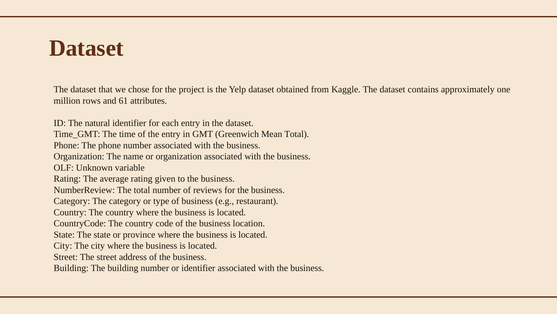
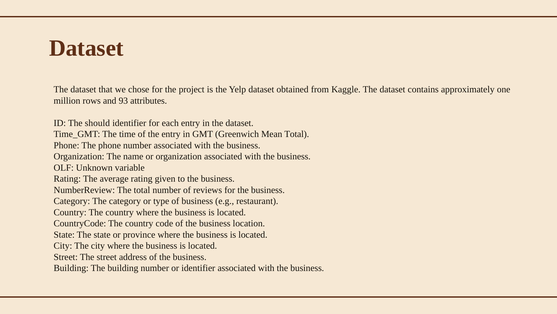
61: 61 -> 93 (123, 100)
natural: natural -> should (97, 123)
